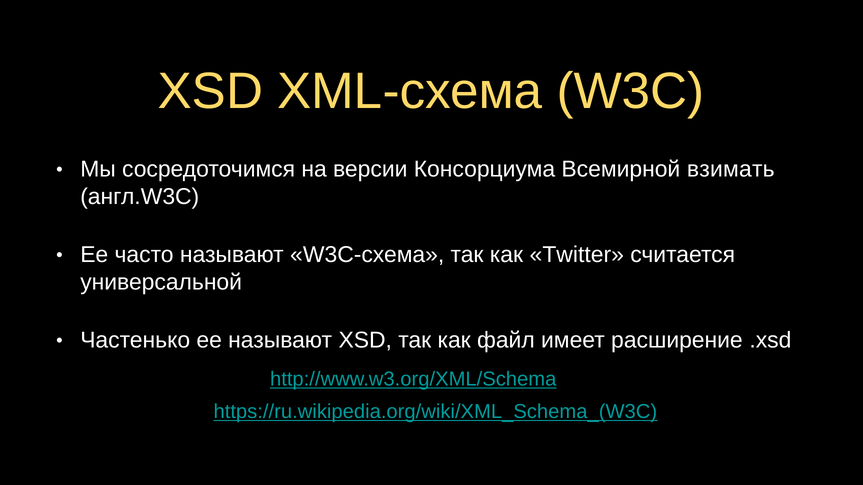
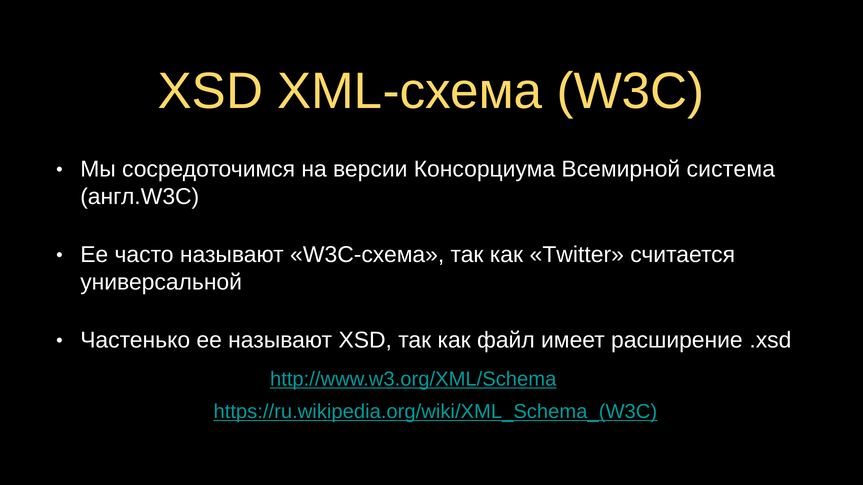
взимать: взимать -> система (731, 170)
